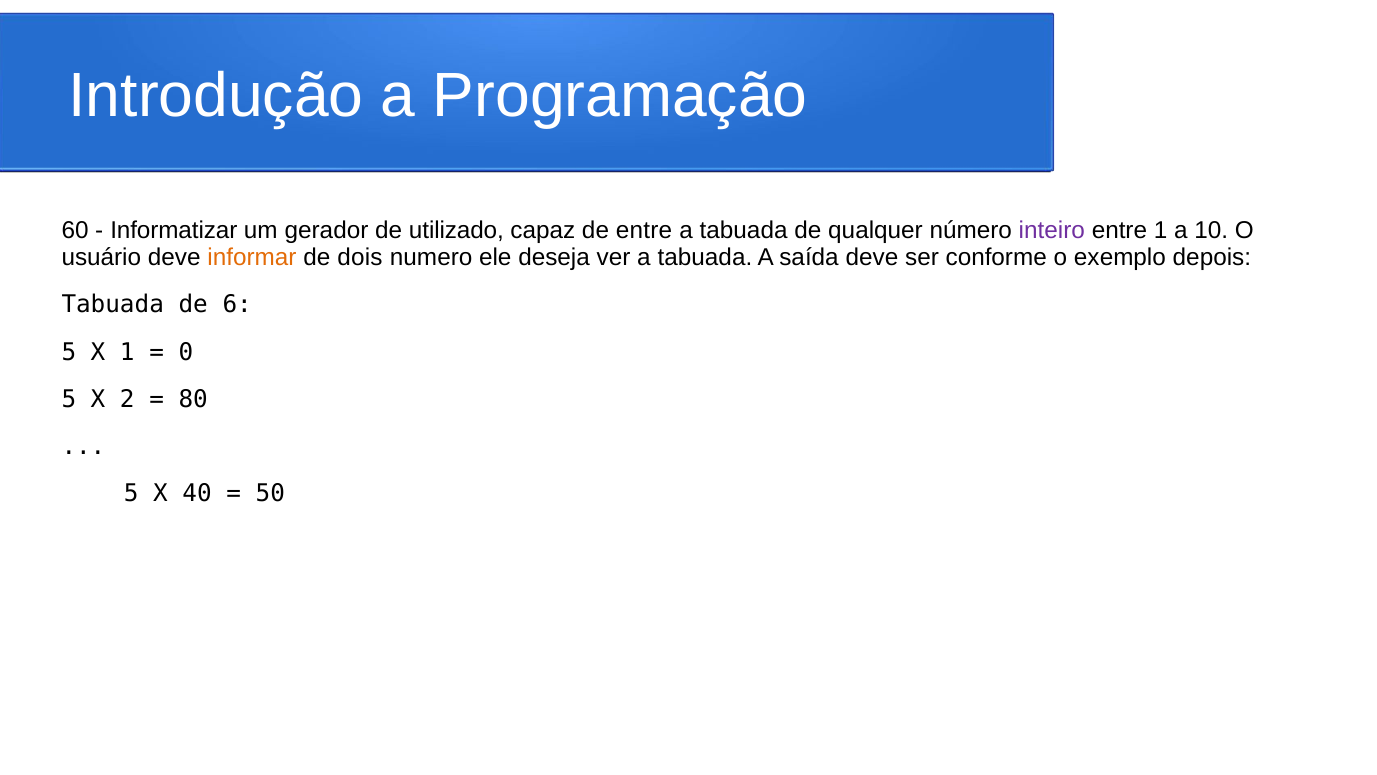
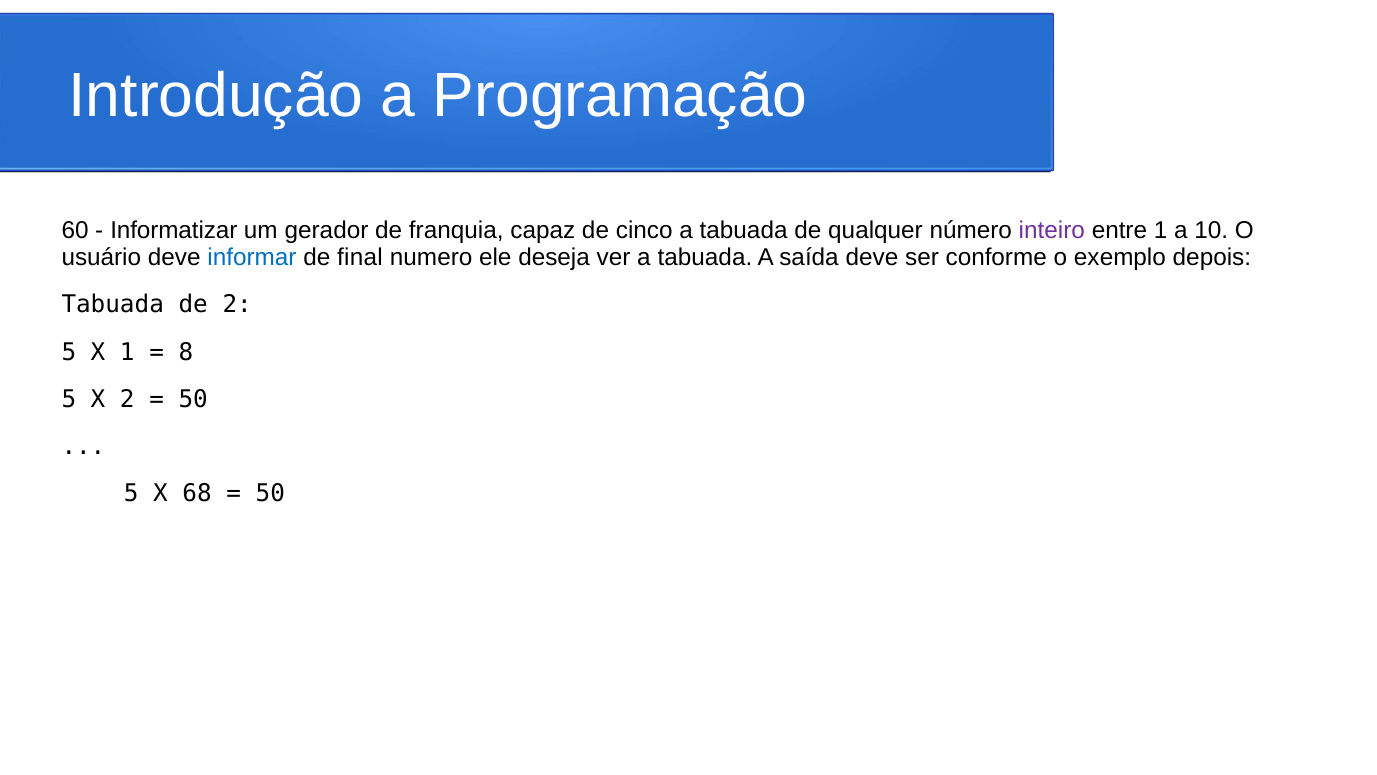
utilizado: utilizado -> franquia (456, 231)
de entre: entre -> cinco (644, 231)
informar colour: orange -> blue (252, 258)
dois: dois -> final (360, 258)
de 6: 6 -> 2 (237, 305)
0: 0 -> 8 (186, 352)
80: 80 -> 50 (193, 399)
40: 40 -> 68 (197, 493)
